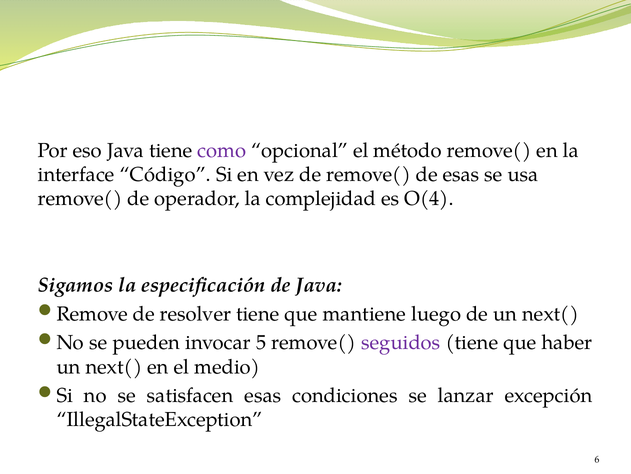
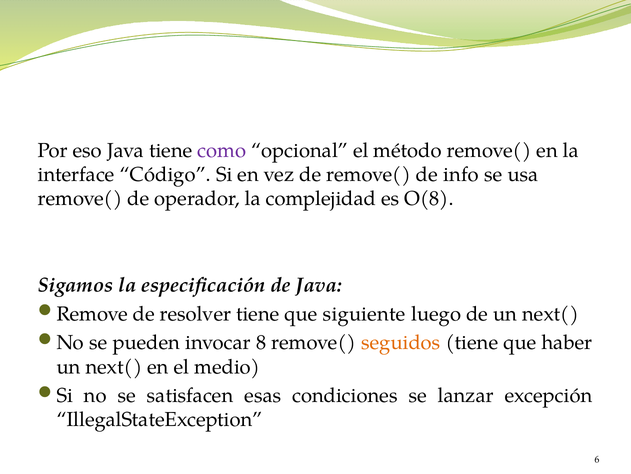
de esas: esas -> info (461, 174)
O(4: O(4 -> O(8 (429, 199)
mantiene: mantiene -> siguiente (364, 313)
5: 5 -> 8 (261, 342)
seguidos colour: purple -> orange (401, 342)
